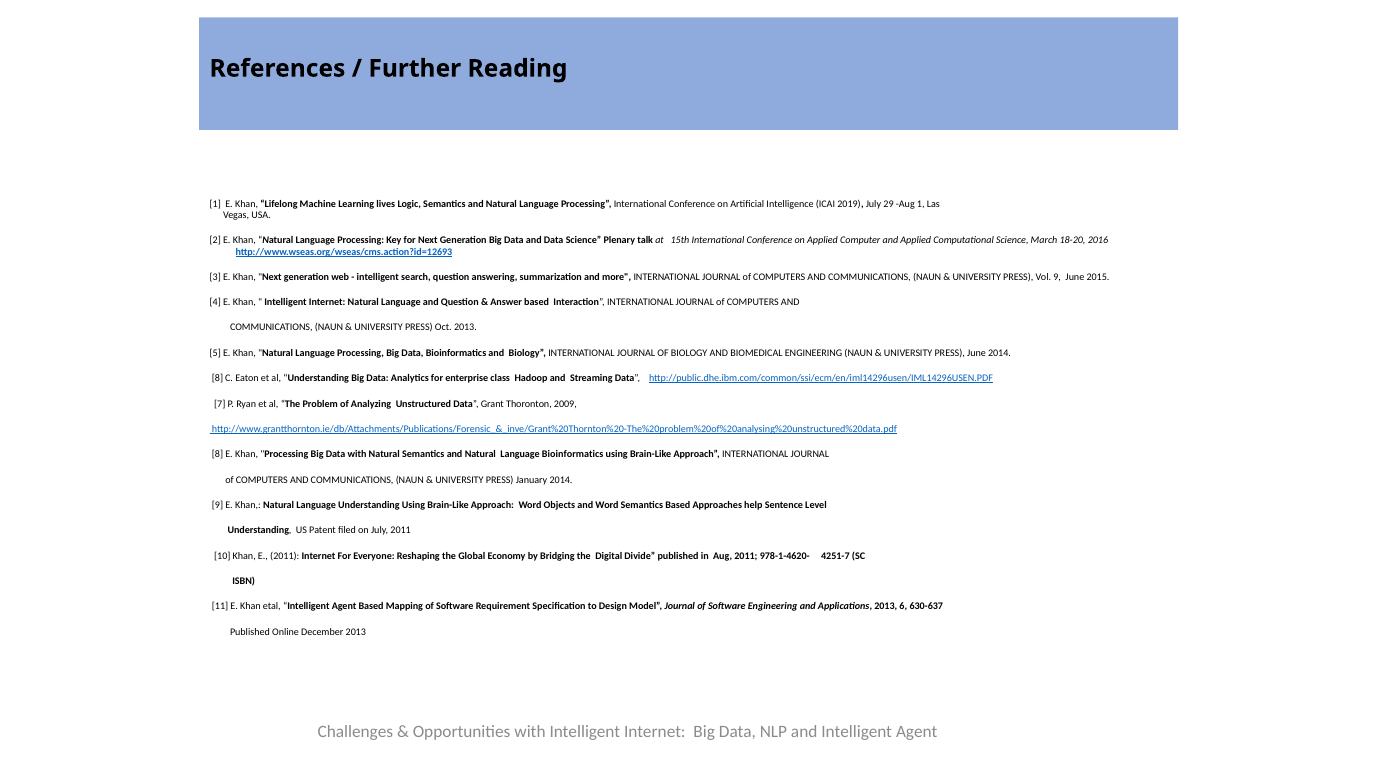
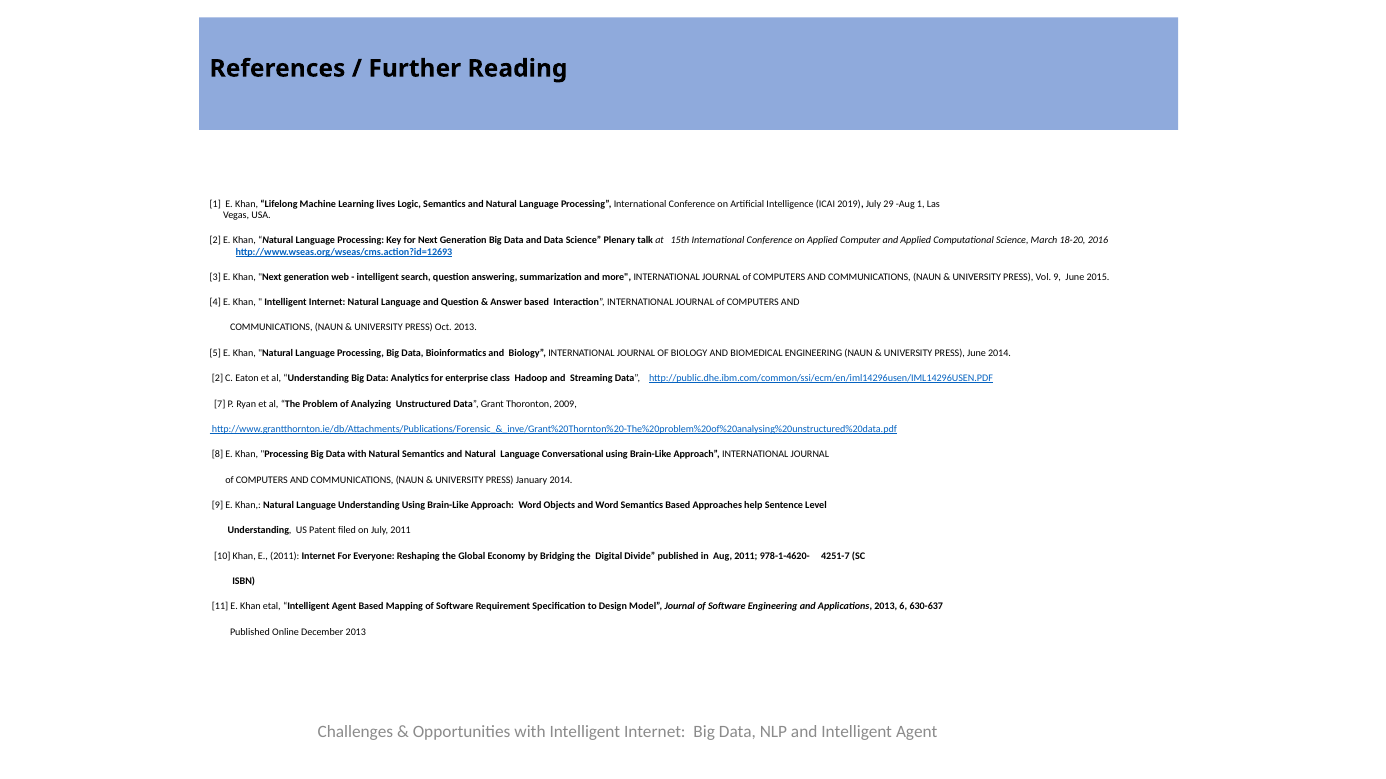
8: 8 -> 2 (217, 379)
Language Bioinformatics: Bioinformatics -> Conversational (573, 455)
